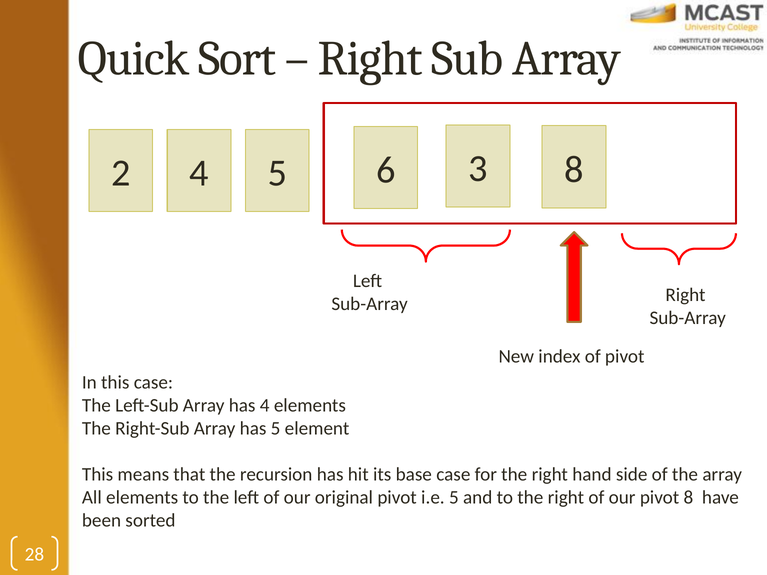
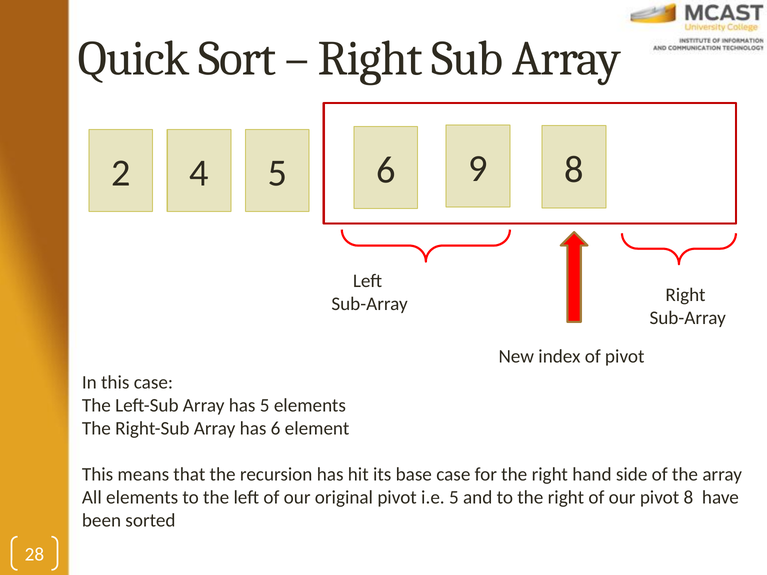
3: 3 -> 9 (478, 169)
has 4: 4 -> 5 (265, 405)
has 5: 5 -> 6 (276, 429)
